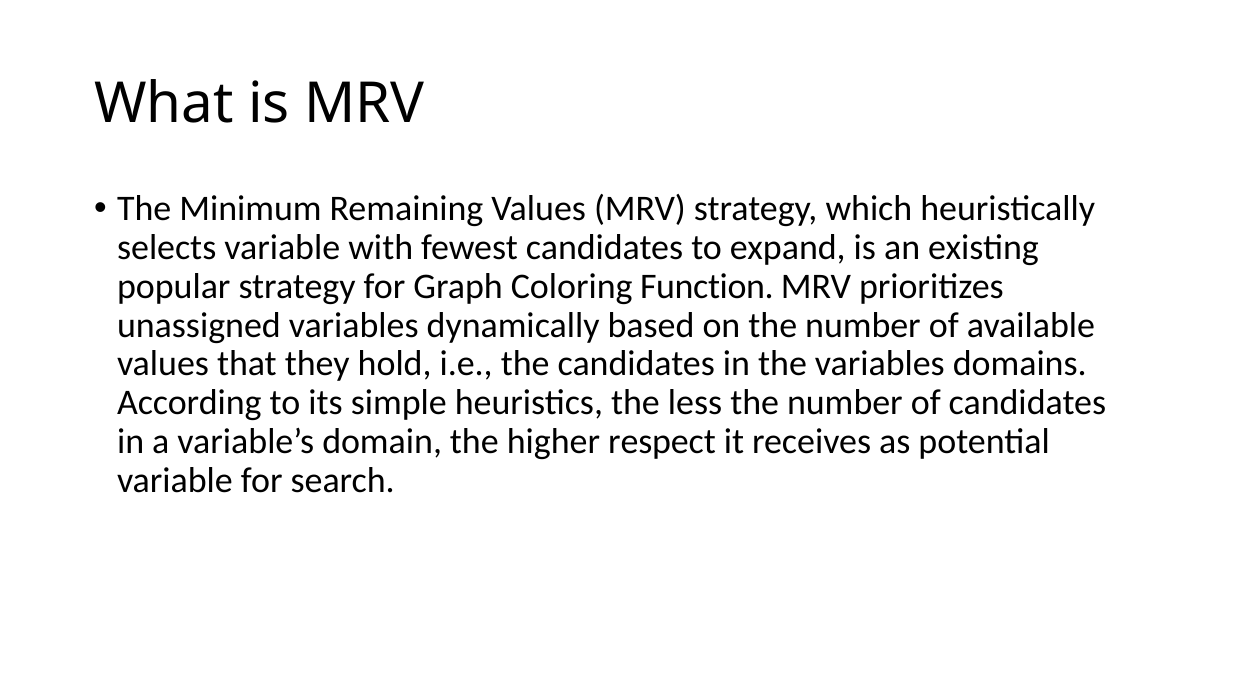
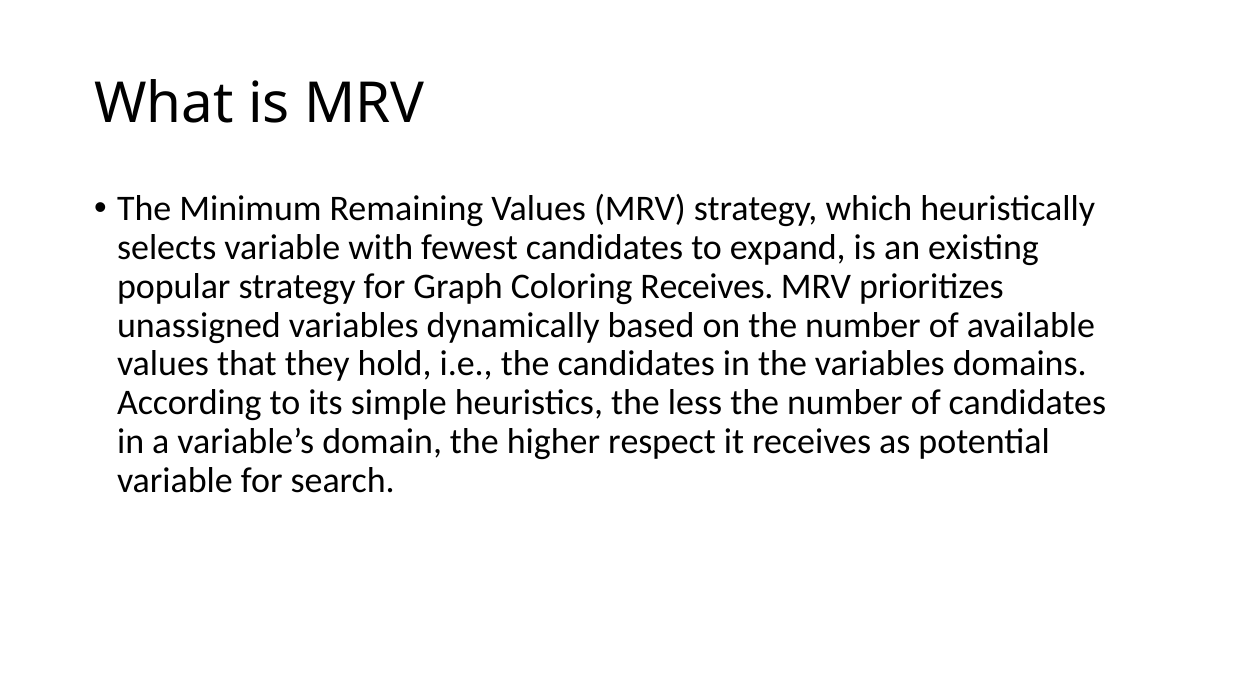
Coloring Function: Function -> Receives (707, 286)
